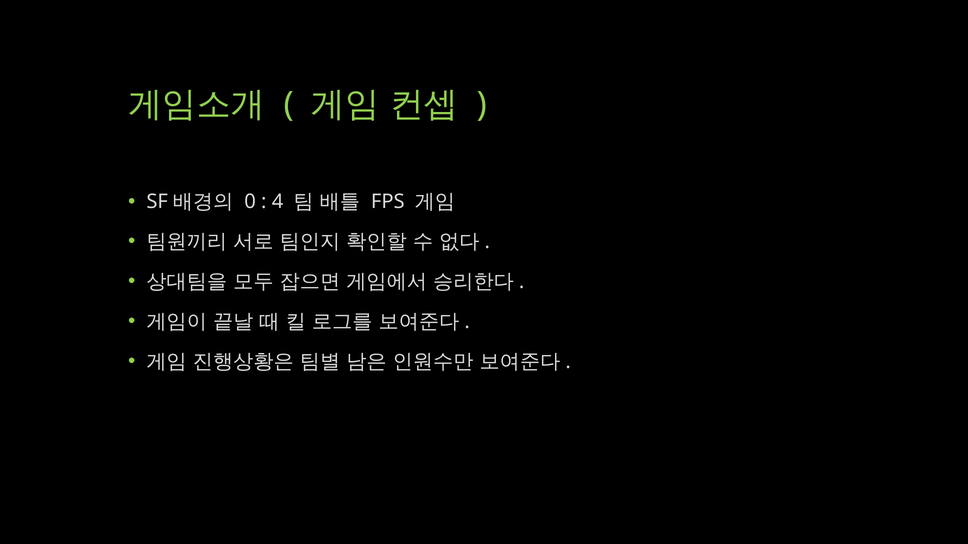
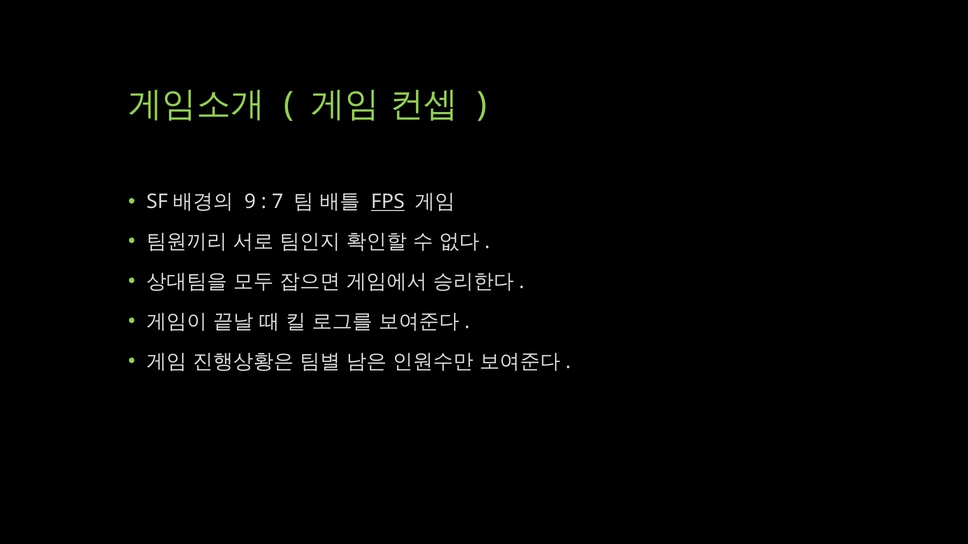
0: 0 -> 9 (250, 202)
4: 4 -> 7 (278, 202)
FPS underline: none -> present (388, 202)
